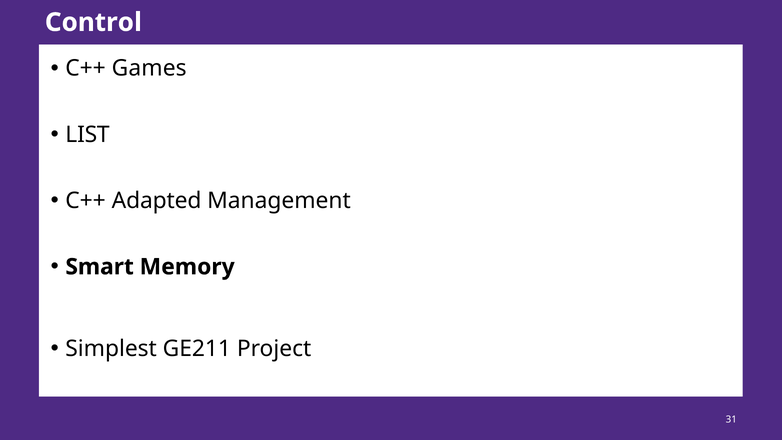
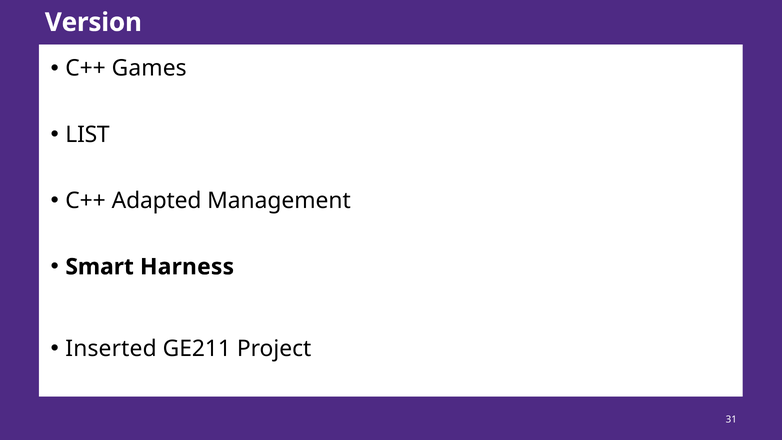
Control: Control -> Version (93, 22)
Memory: Memory -> Harness (187, 267)
Simplest: Simplest -> Inserted (111, 349)
